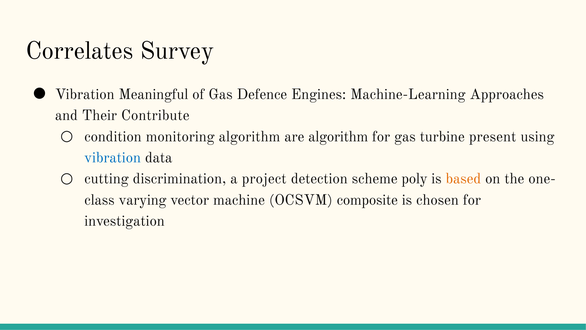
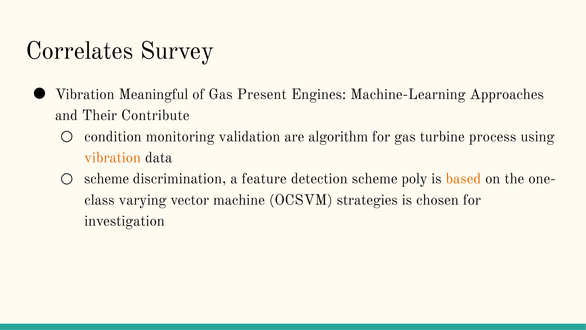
Defence: Defence -> Present (262, 94)
monitoring algorithm: algorithm -> validation (250, 136)
present: present -> process (493, 136)
vibration colour: blue -> orange (113, 158)
cutting: cutting -> scheme (107, 179)
project: project -> feature (264, 179)
composite: composite -> strategies (367, 200)
